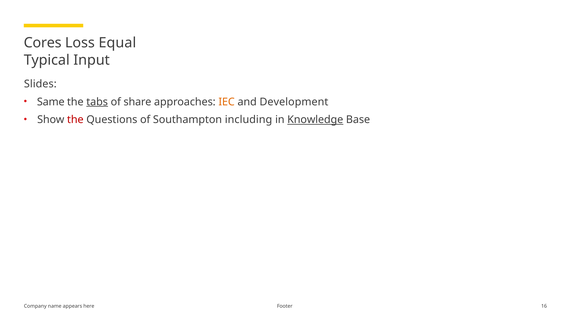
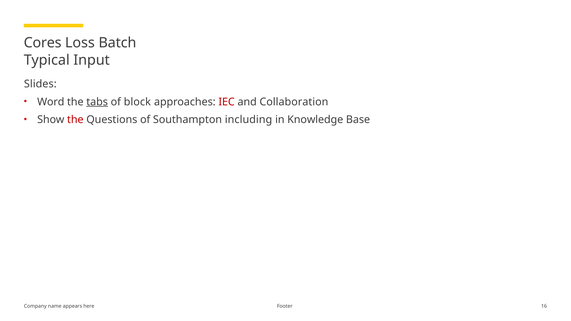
Equal: Equal -> Batch (117, 43)
Same: Same -> Word (51, 102)
share: share -> block (137, 102)
IEC colour: orange -> red (227, 102)
Development: Development -> Collaboration (294, 102)
Knowledge underline: present -> none (315, 120)
